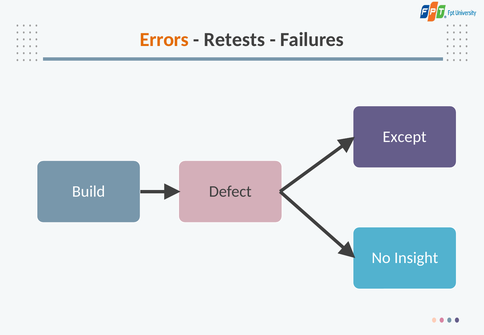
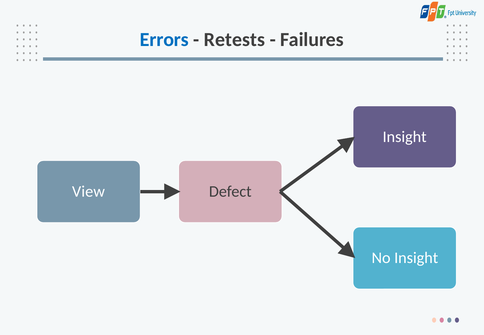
Errors colour: orange -> blue (164, 40)
Except: Except -> Insight (405, 137)
Build: Build -> View (88, 191)
